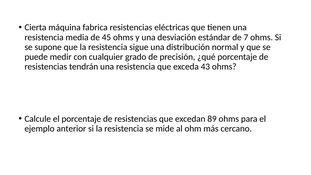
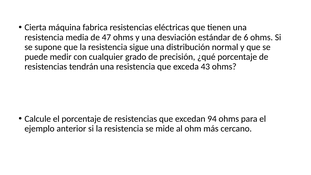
45: 45 -> 47 (106, 37)
7: 7 -> 6 (246, 37)
89: 89 -> 94 (212, 119)
